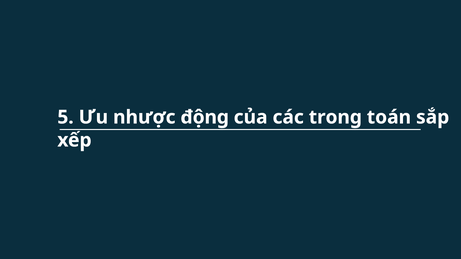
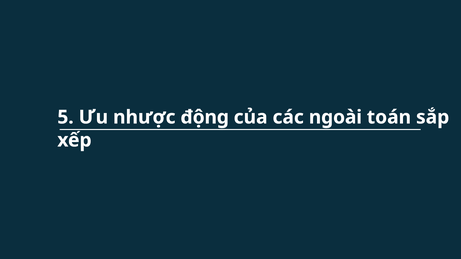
trong: trong -> ngoài (335, 117)
